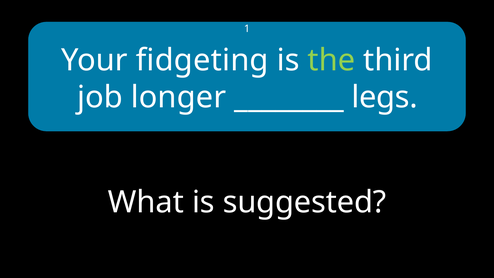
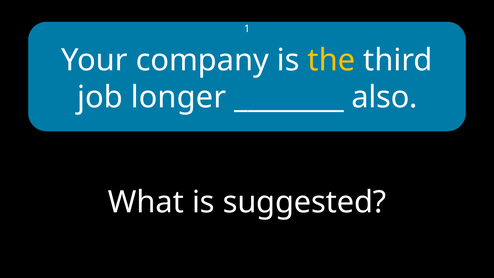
fidgeting: fidgeting -> company (202, 60)
the colour: light green -> yellow (331, 60)
legs: legs -> also (385, 97)
